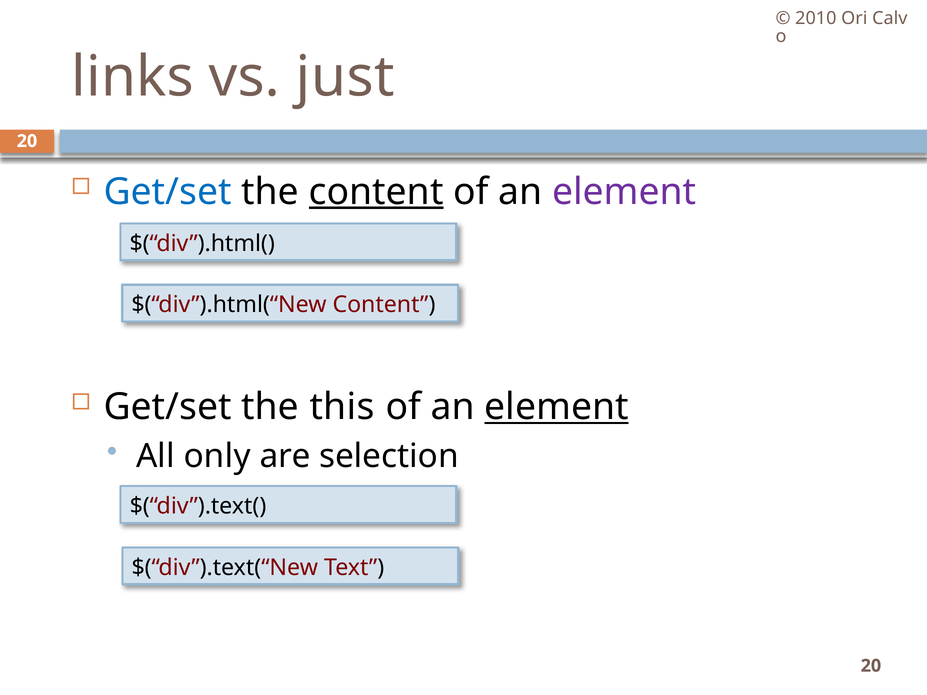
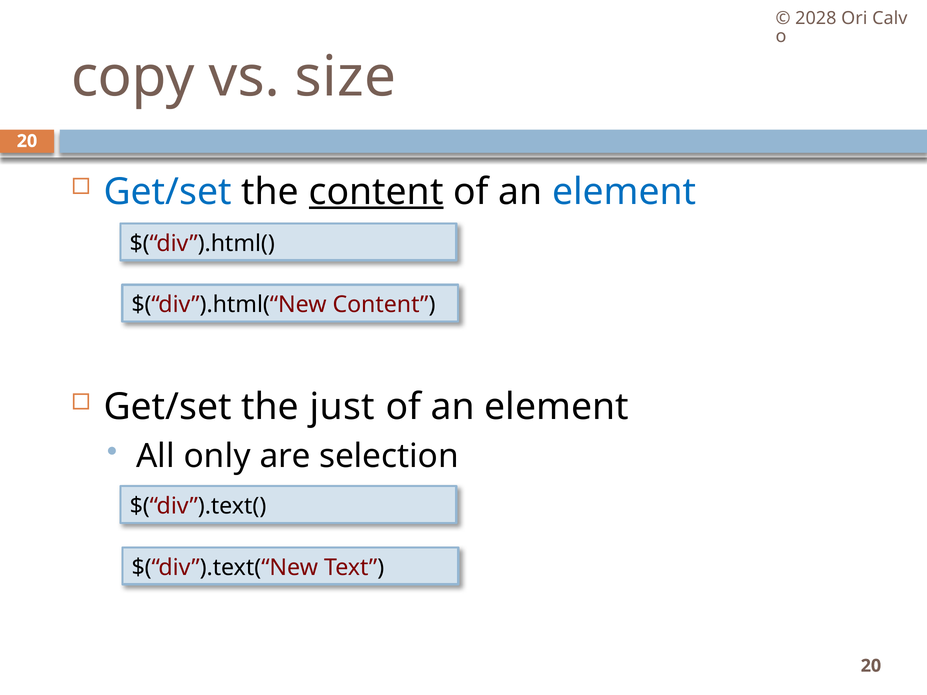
2010: 2010 -> 2028 (816, 18)
links: links -> copy (133, 77)
just: just -> size (345, 77)
element colour: purple -> blue (624, 192)
this: this -> just (342, 407)
element underline: present -> none (557, 407)
